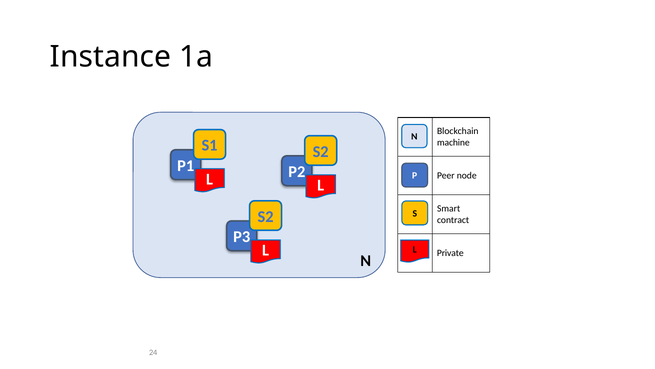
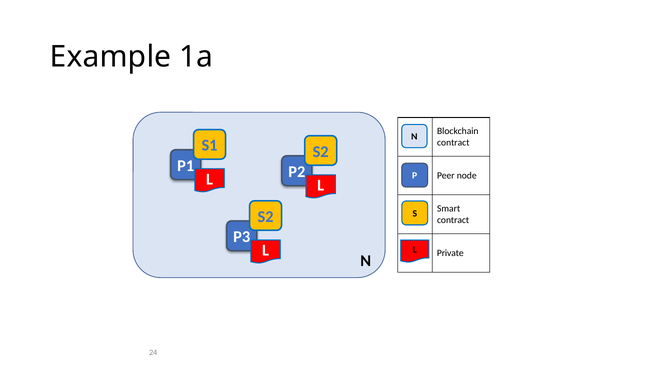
Instance: Instance -> Example (111, 57)
machine: machine -> contract (453, 143)
